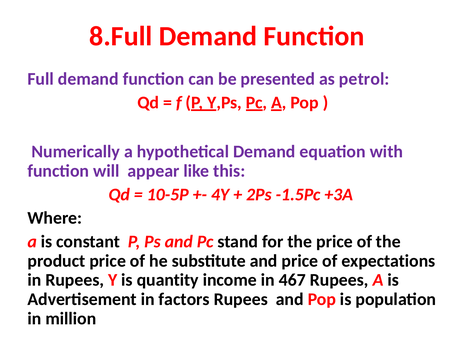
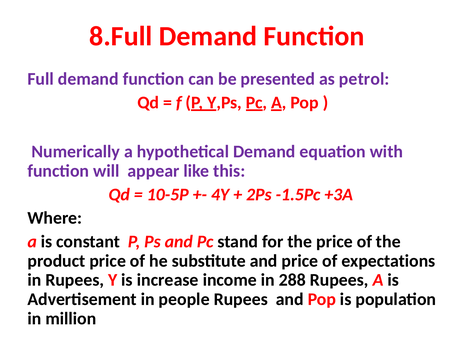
quantity: quantity -> increase (168, 280)
467: 467 -> 288 (292, 280)
factors: factors -> people (184, 300)
